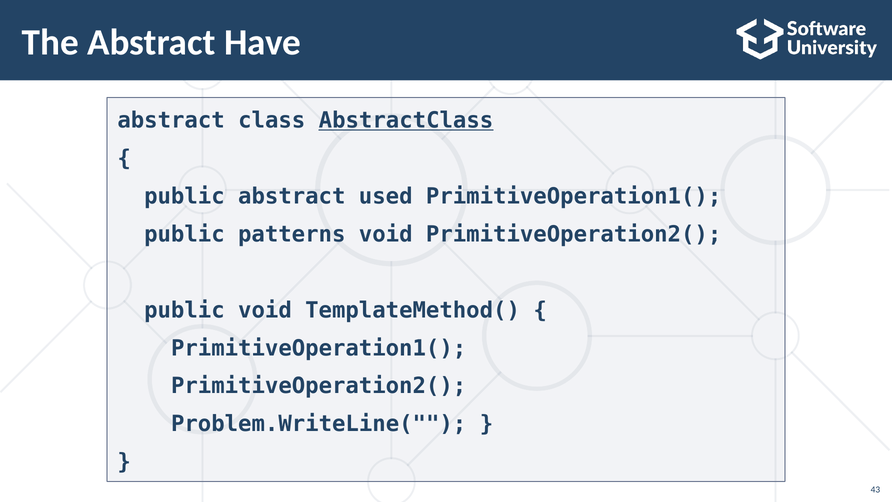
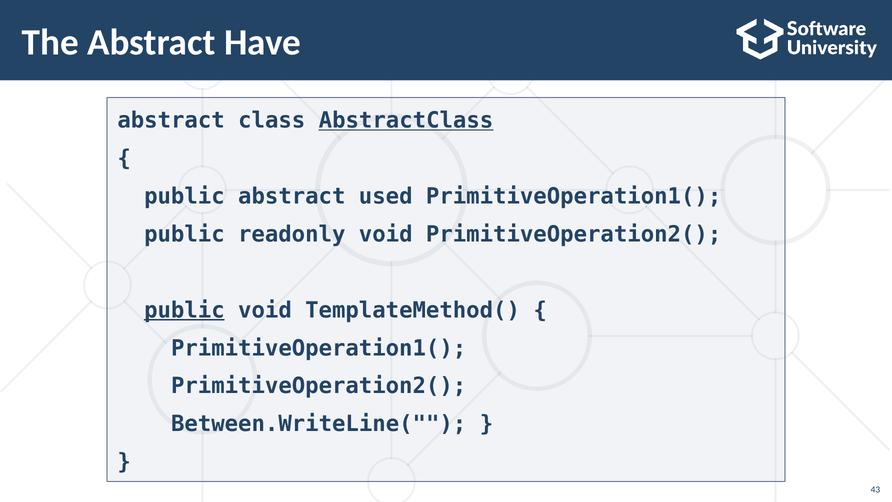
patterns: patterns -> readonly (292, 234)
public underline: none -> present (184, 310)
Problem.WriteLine(: Problem.WriteLine( -> Between.WriteLine( (319, 424)
